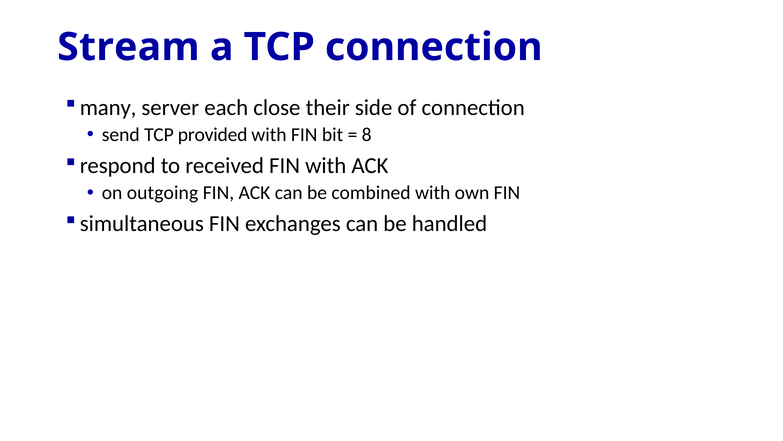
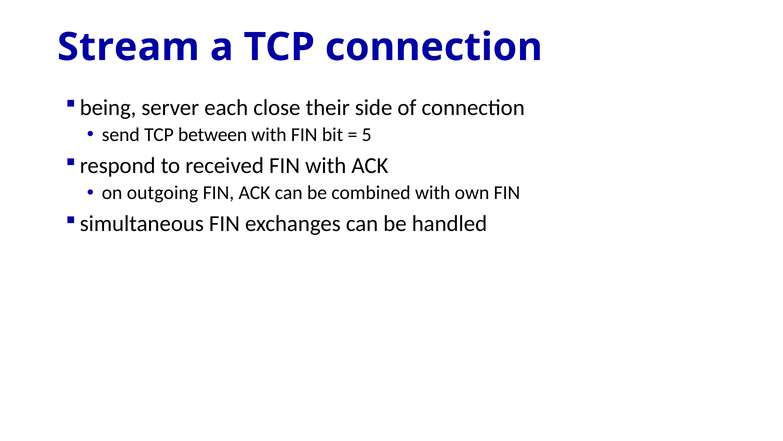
many: many -> being (108, 108)
provided: provided -> between (213, 135)
8: 8 -> 5 (367, 135)
